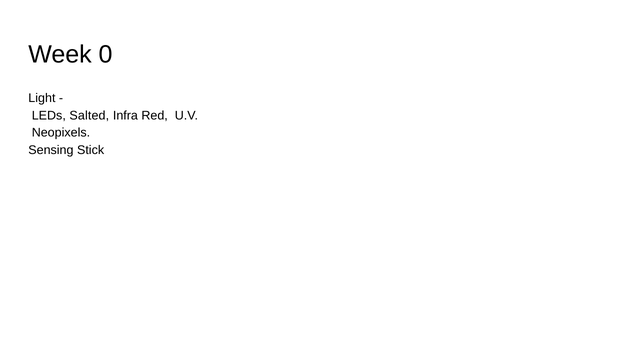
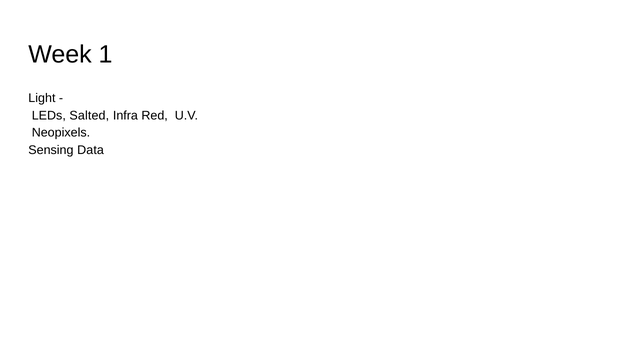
0: 0 -> 1 (106, 54)
Stick: Stick -> Data (91, 150)
